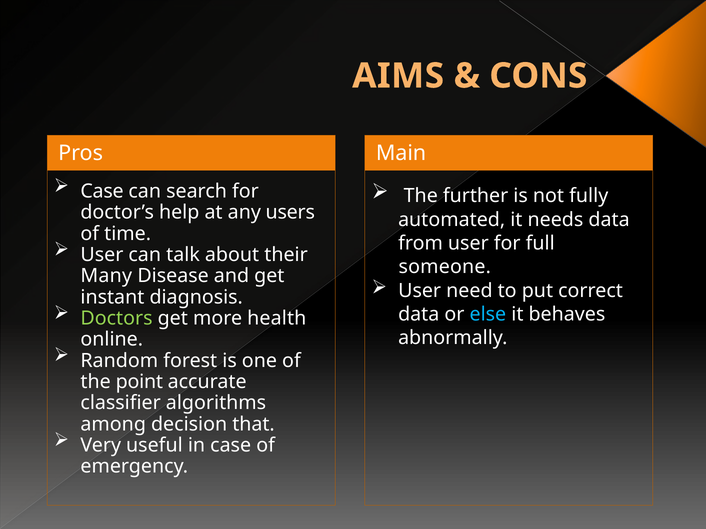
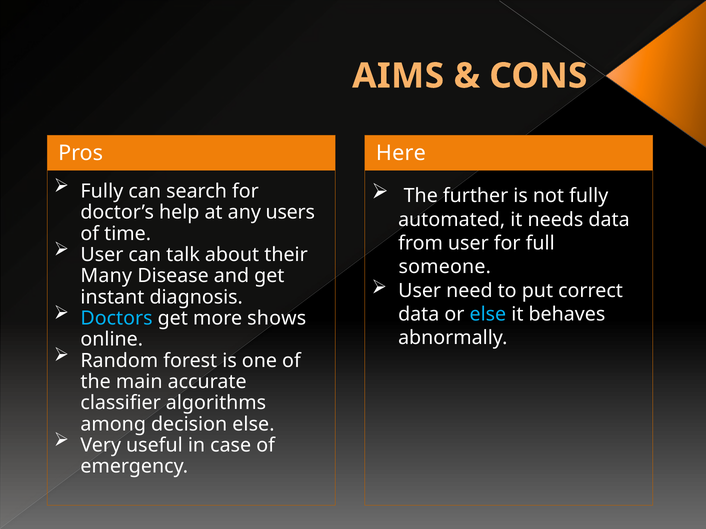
Main: Main -> Here (401, 153)
Case: Case -> Fully (102, 191)
Doctors colour: light green -> light blue (117, 319)
health: health -> shows (277, 319)
point: point -> main (139, 382)
decision that: that -> else (253, 424)
